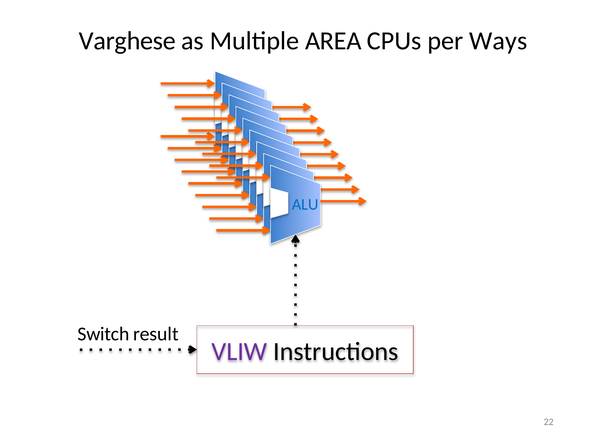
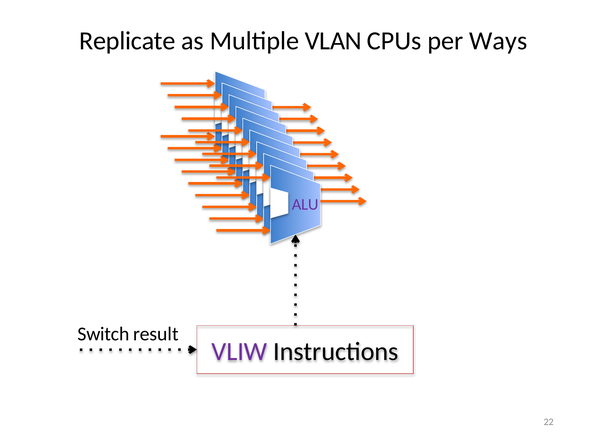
Varghese: Varghese -> Replicate (127, 41)
AREA: AREA -> VLAN (333, 41)
ALU colour: blue -> purple (305, 204)
